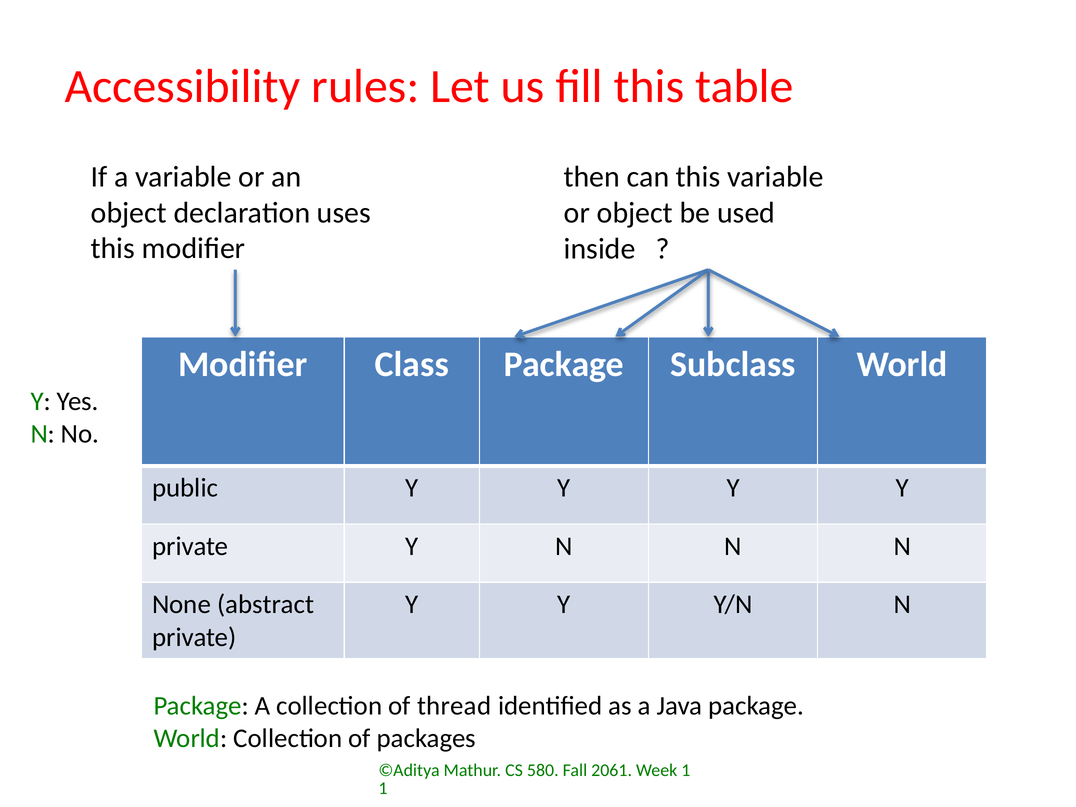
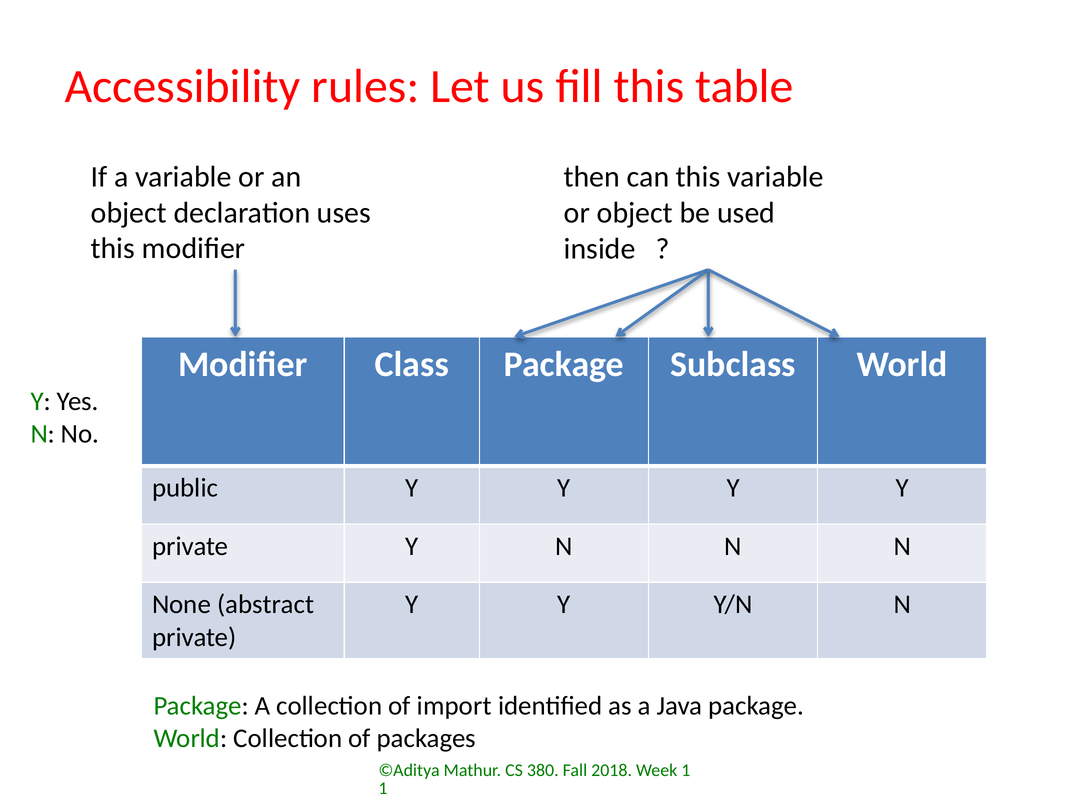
thread: thread -> import (454, 706)
580: 580 -> 380 (543, 771)
2061: 2061 -> 2018 (612, 771)
